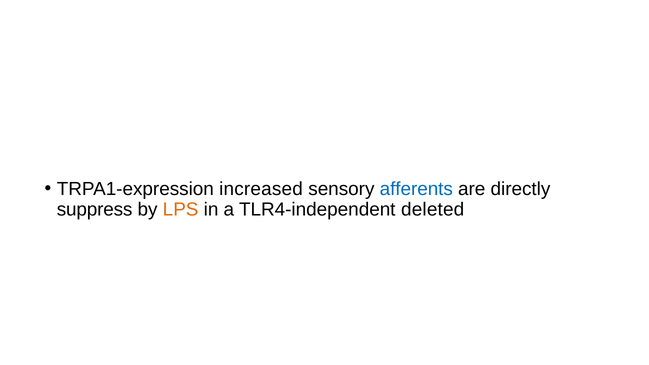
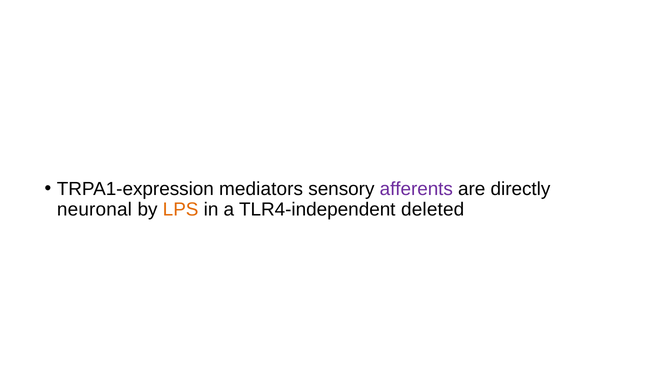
increased: increased -> mediators (261, 189)
afferents colour: blue -> purple (416, 189)
suppress: suppress -> neuronal (94, 209)
